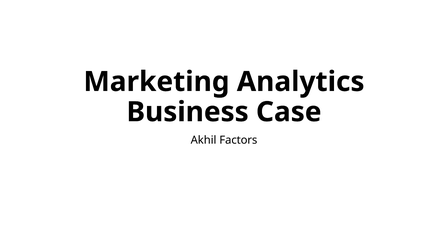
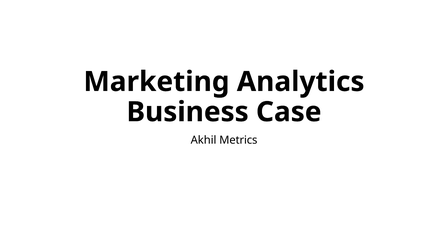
Factors: Factors -> Metrics (238, 140)
